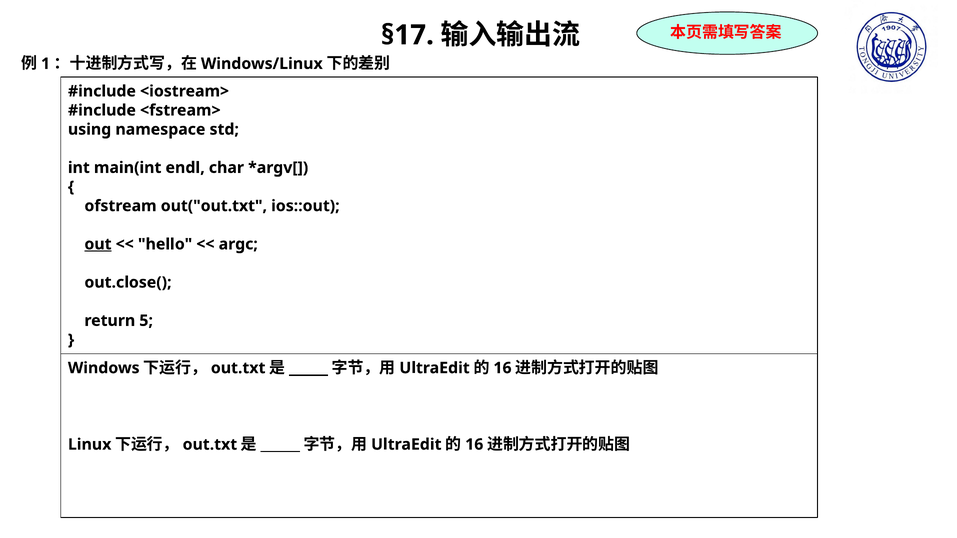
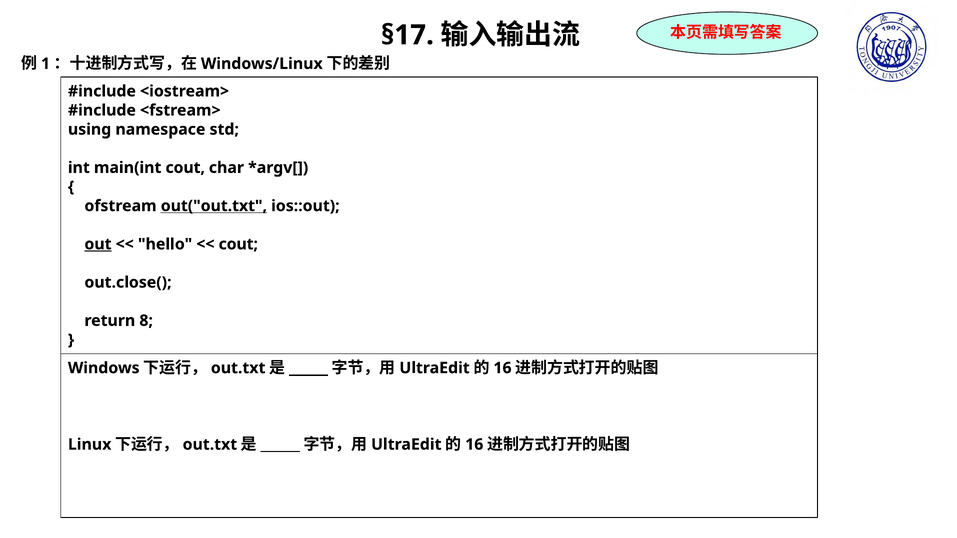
main(int endl: endl -> cout (185, 168)
out("out.txt underline: none -> present (214, 206)
argc: argc -> cout (238, 244)
5: 5 -> 8 (146, 321)
